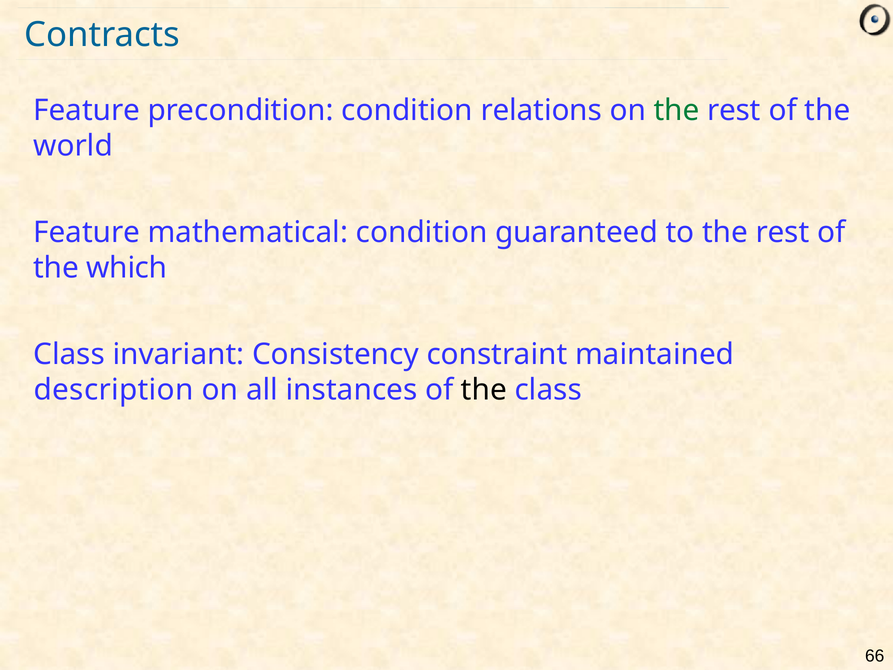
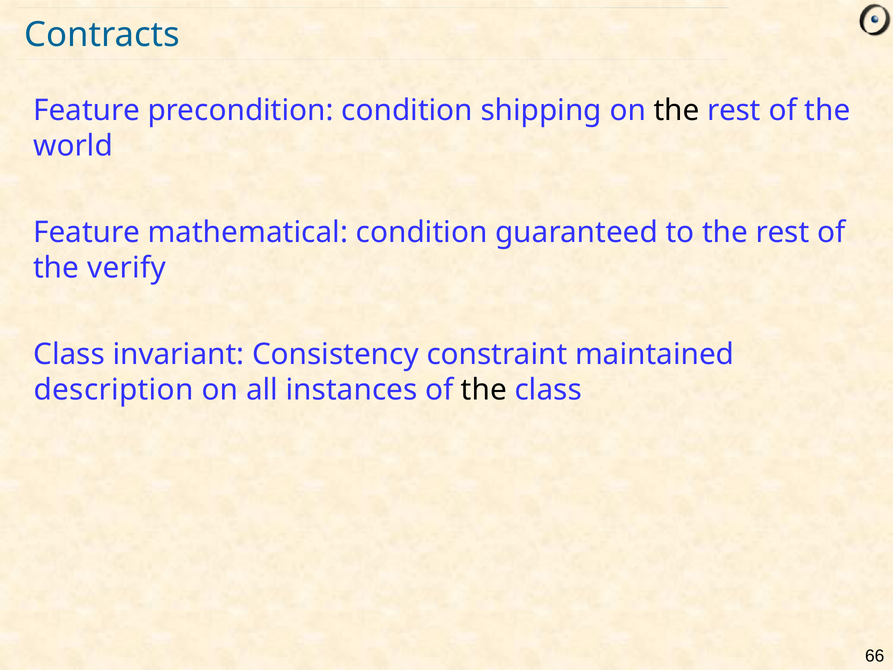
relations: relations -> shipping (541, 110)
the colour: green -> black (677, 110)
which: which -> verify (127, 268)
